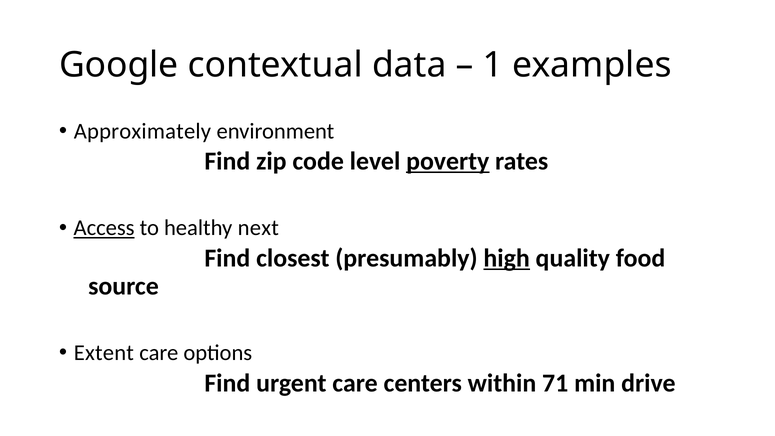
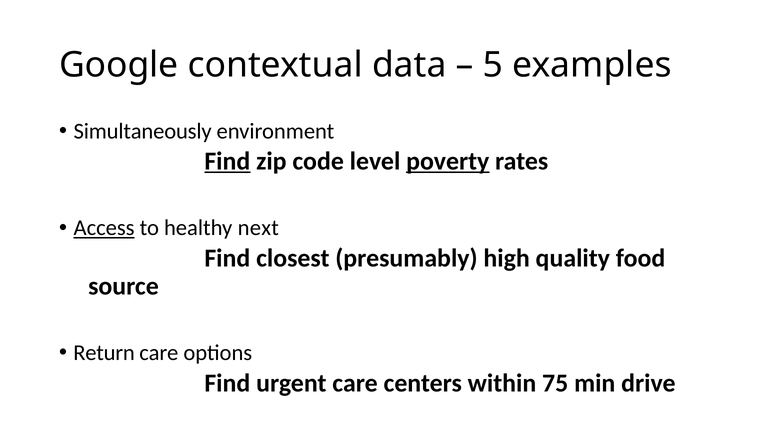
1: 1 -> 5 (493, 65)
Approximately: Approximately -> Simultaneously (143, 131)
Find underline: none -> present (227, 161)
high underline: present -> none (507, 258)
Extent: Extent -> Return (104, 353)
71: 71 -> 75 (555, 383)
